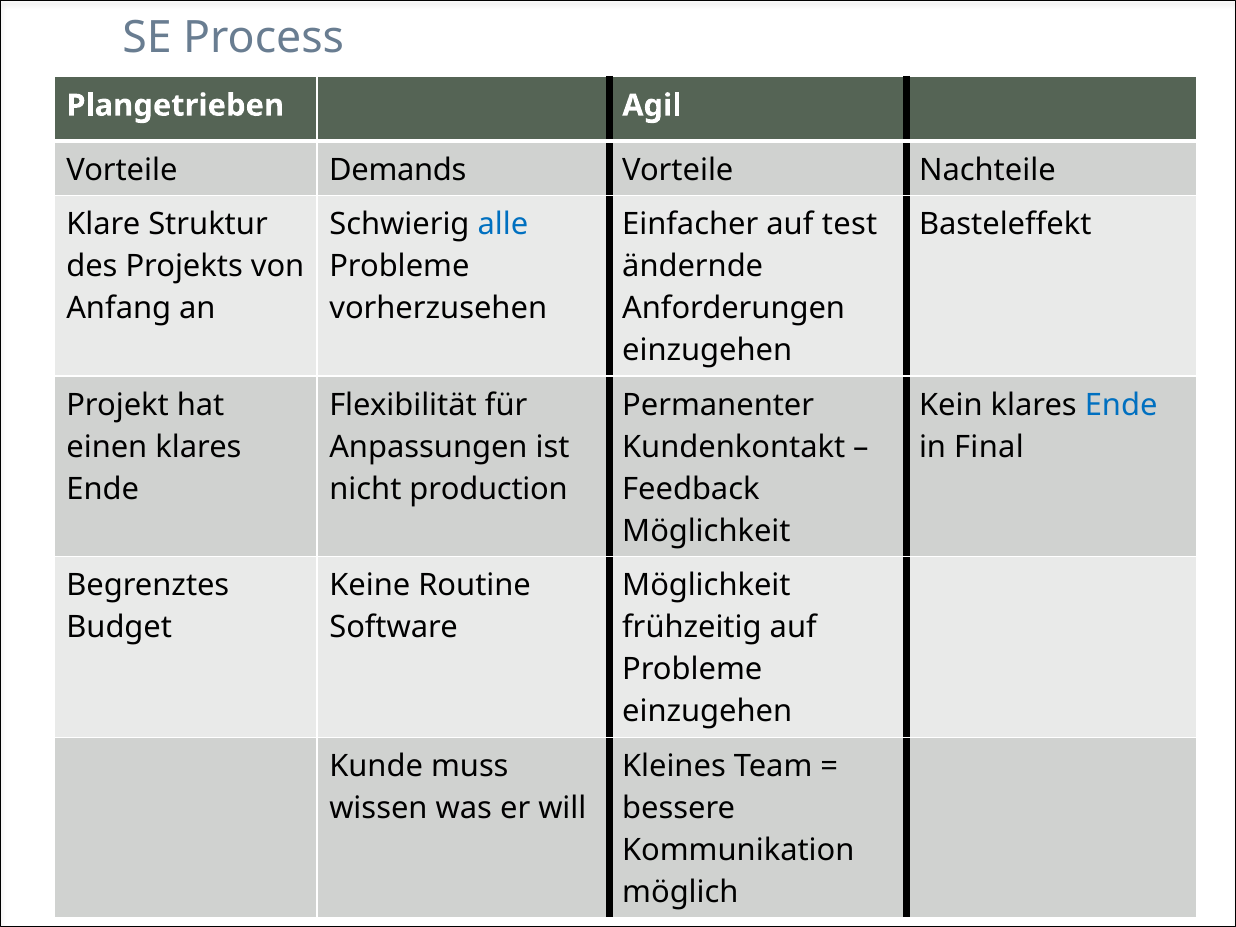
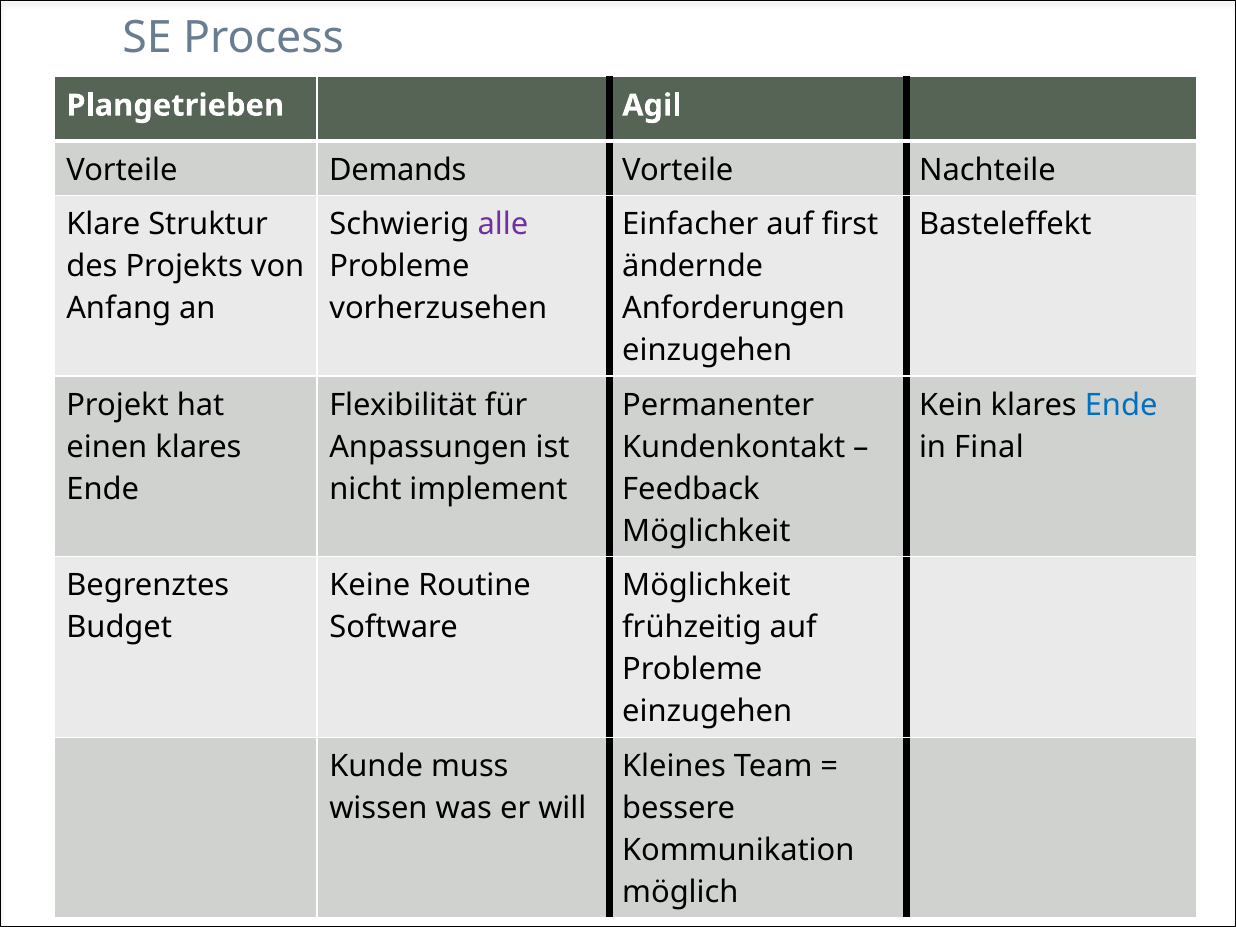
alle colour: blue -> purple (503, 224)
test: test -> first (850, 224)
production: production -> implement (488, 489)
